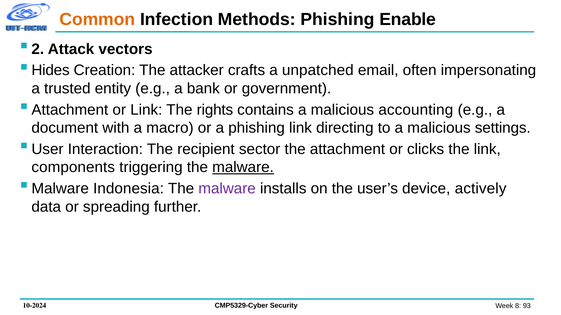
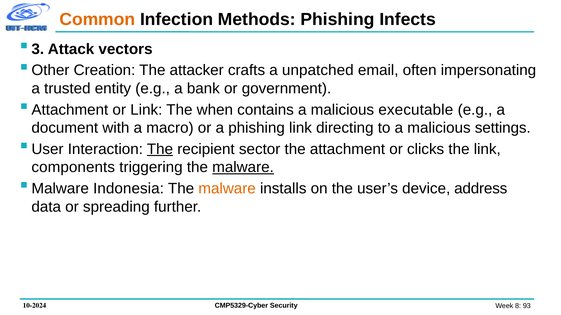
Enable: Enable -> Infects (408, 19)
2: 2 -> 3 (38, 49)
Hides: Hides -> Other (50, 70)
rights: rights -> when (215, 110)
accounting: accounting -> executable (416, 110)
The underline: none -> present (160, 149)
malware colour: purple -> orange (227, 189)
actively: actively -> address (481, 189)
